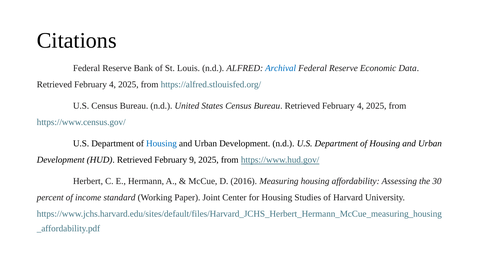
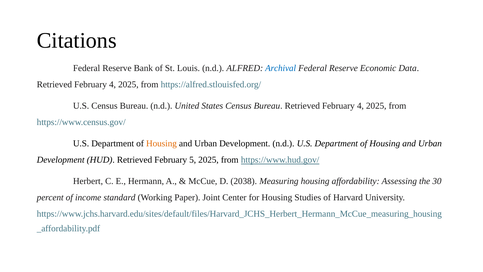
Housing colour: blue -> orange (161, 143)
9: 9 -> 5 (193, 160)
2016: 2016 -> 2038 (244, 181)
